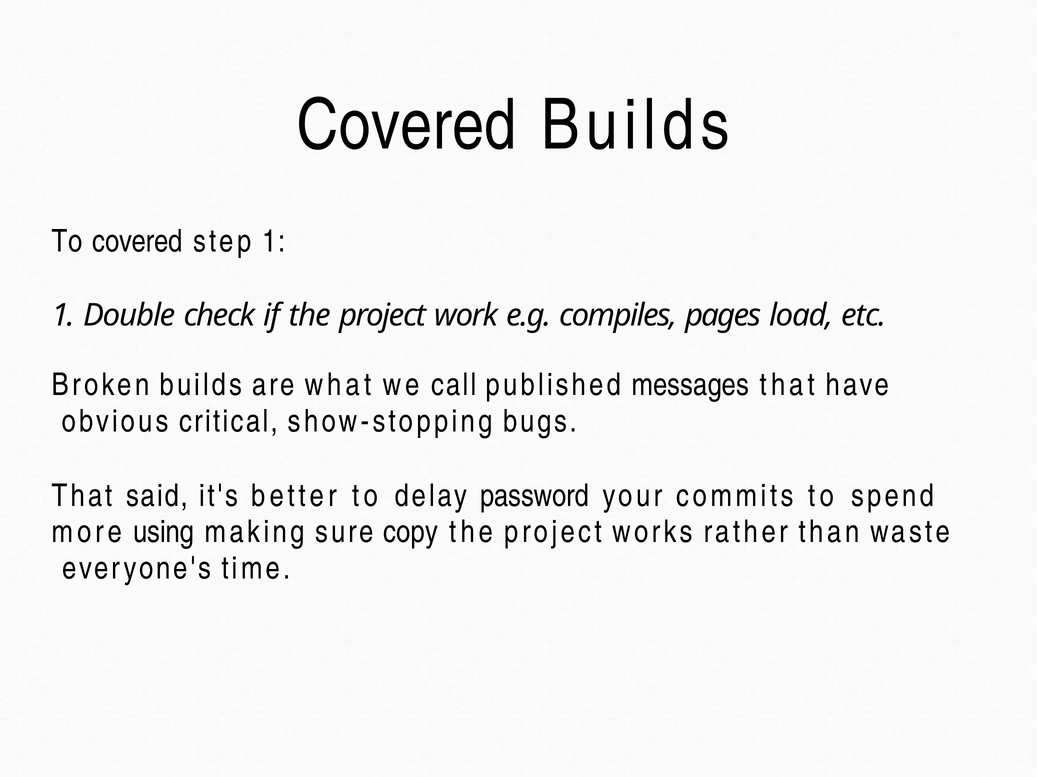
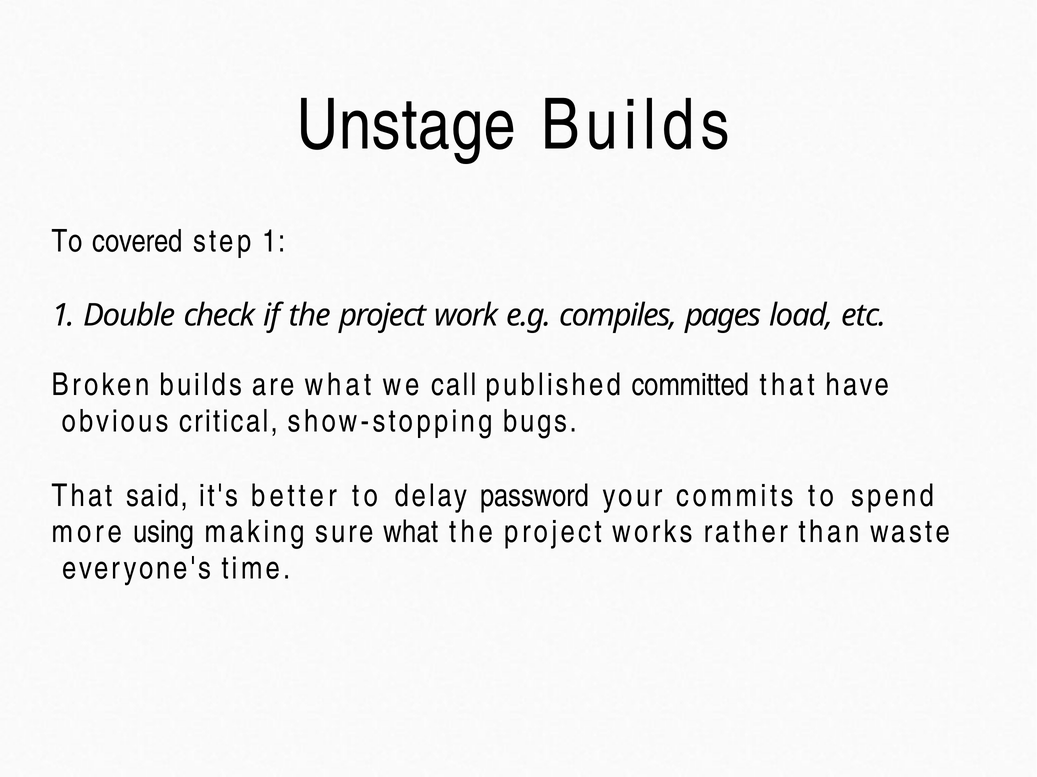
Covered: Covered -> Unstage (406, 126)
messages: messages -> committed (690, 385)
sure copy: copy -> what (411, 532)
